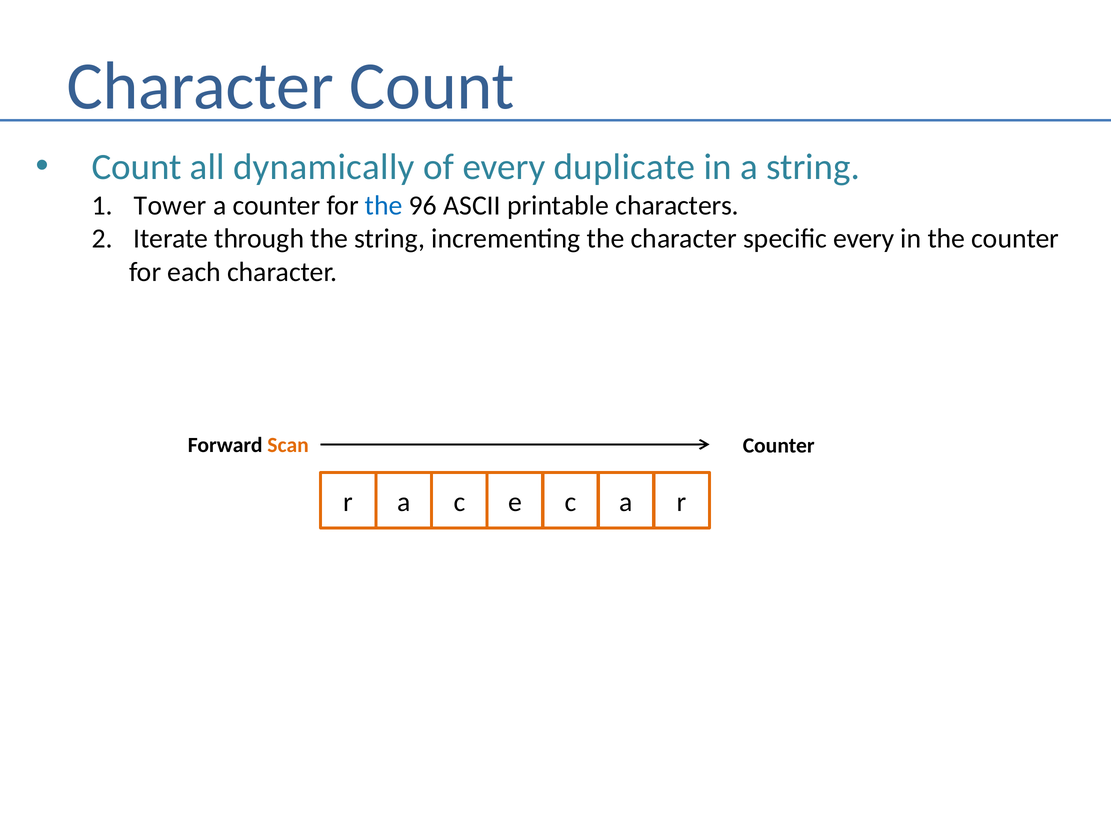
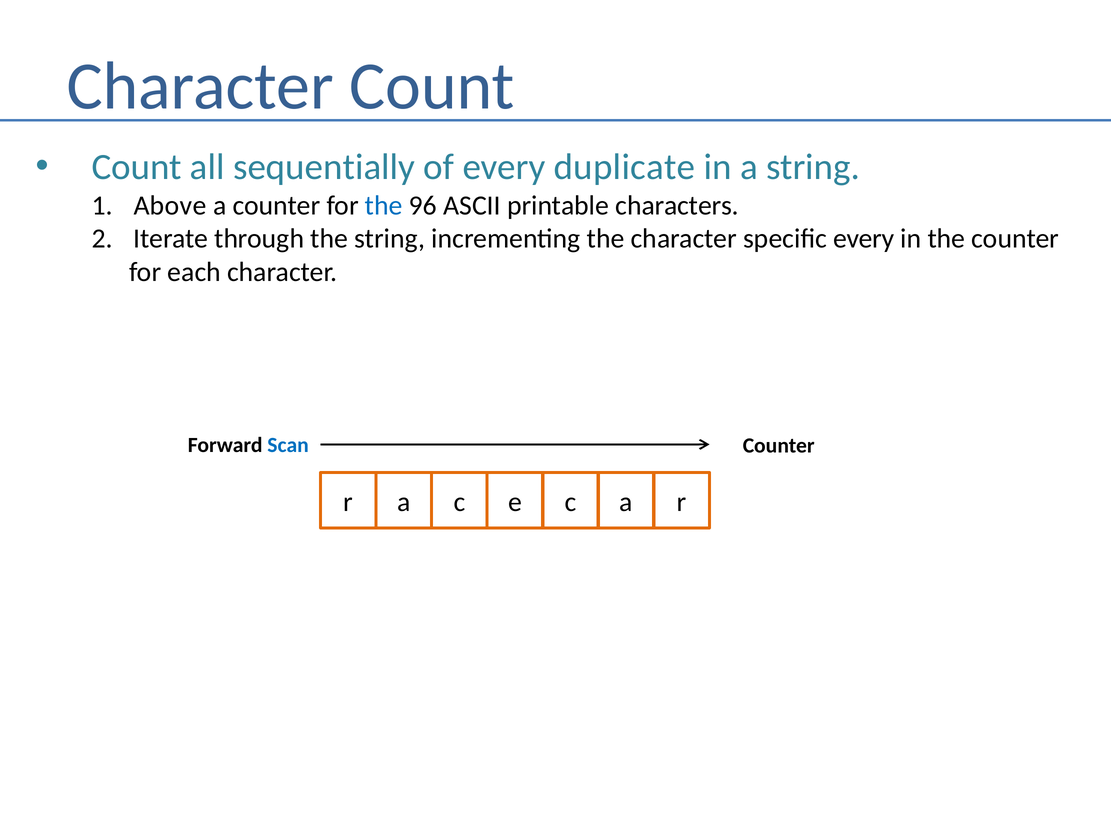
dynamically: dynamically -> sequentially (324, 167)
Tower: Tower -> Above (170, 206)
Scan colour: orange -> blue (288, 445)
